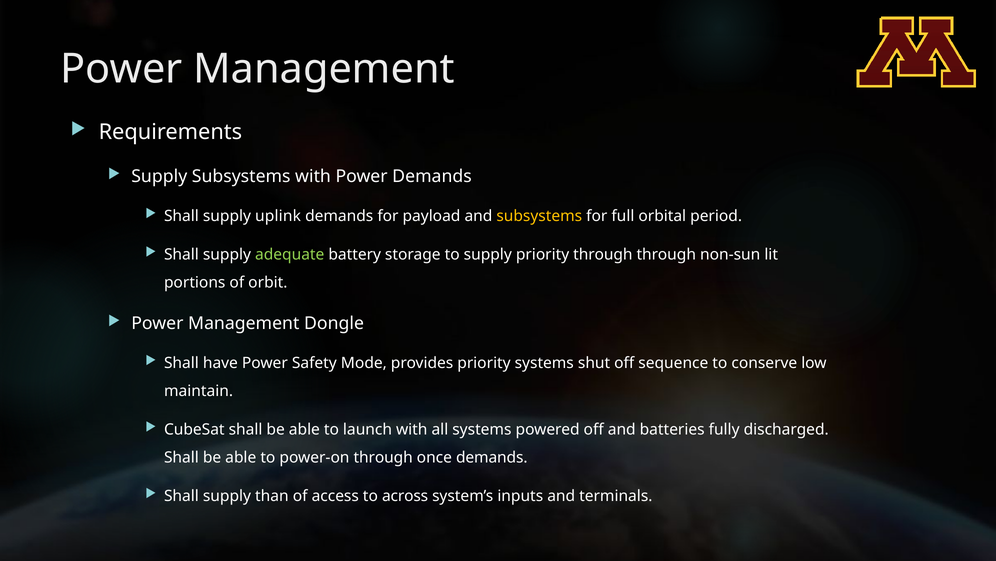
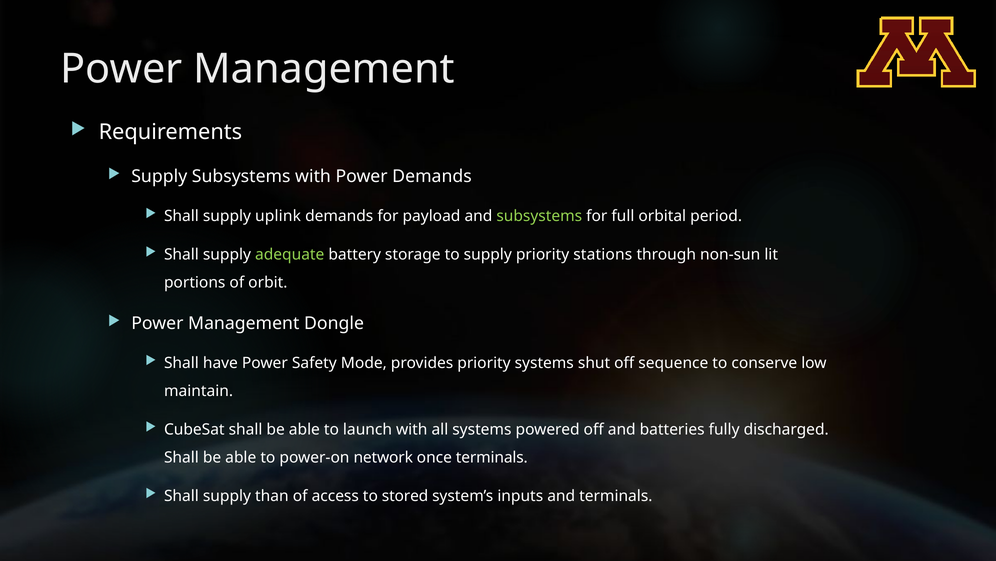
subsystems colour: yellow -> light green (539, 216)
priority through: through -> stations (603, 254)
power-on through: through -> network (383, 457)
once demands: demands -> terminals (492, 457)
across: across -> stored (405, 495)
